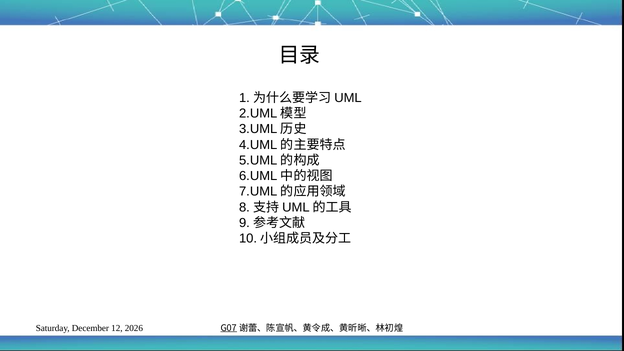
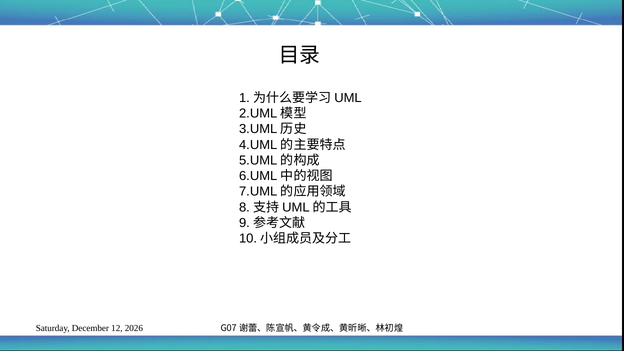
G07 underline: present -> none (229, 328)
